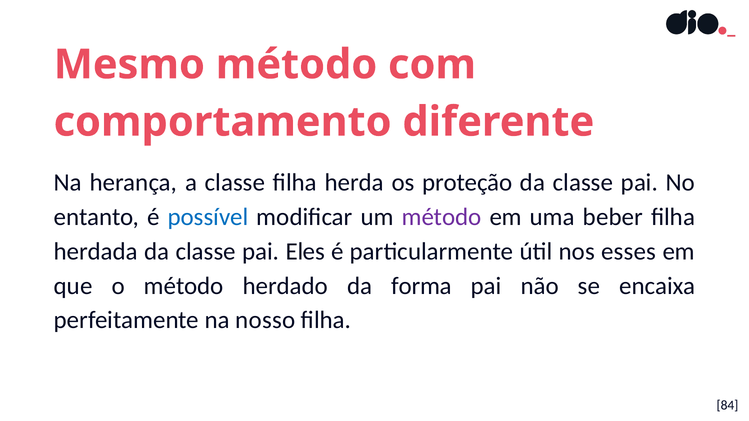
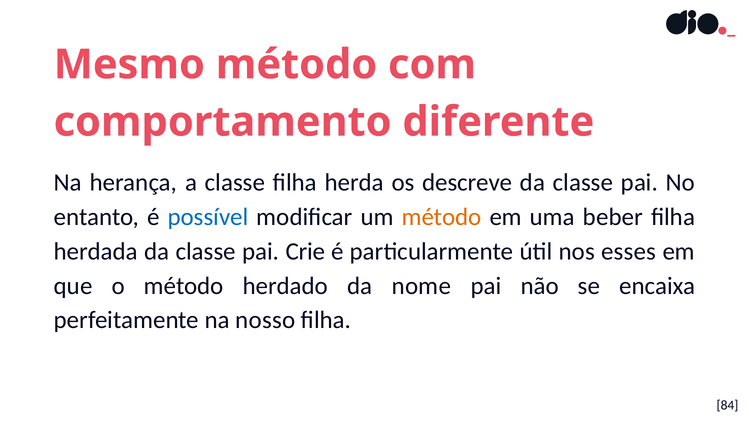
proteção: proteção -> descreve (467, 183)
método colour: purple -> orange (442, 217)
Eles: Eles -> Crie (305, 252)
forma: forma -> nome (421, 286)
